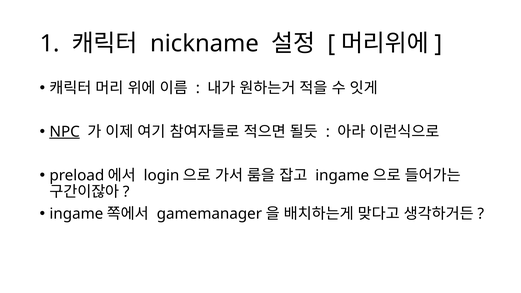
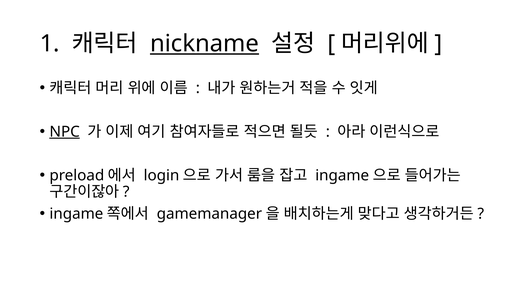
nickname underline: none -> present (205, 44)
